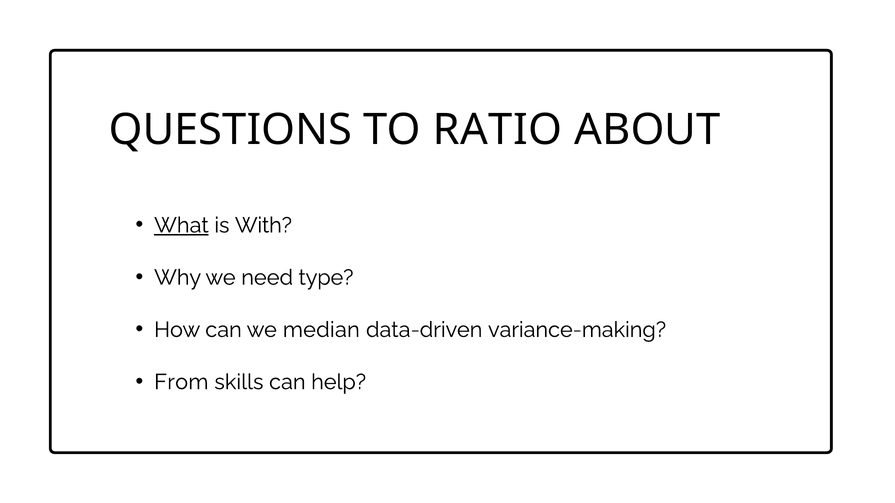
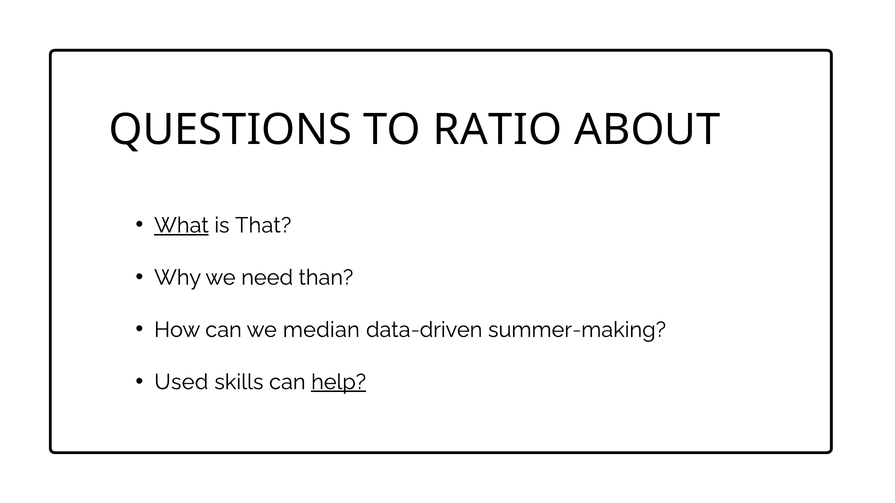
With: With -> That (263, 225)
type: type -> than (326, 278)
variance-making: variance-making -> summer-making (577, 330)
From: From -> Used (181, 382)
help underline: none -> present (339, 382)
